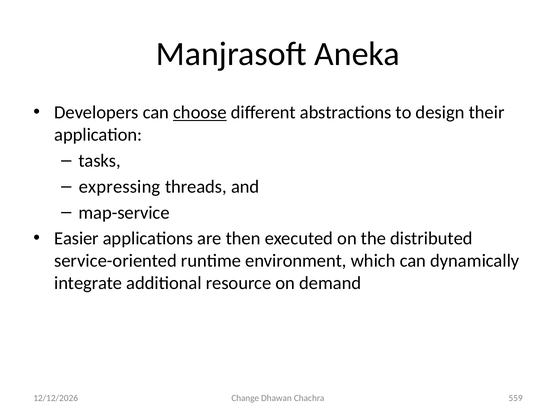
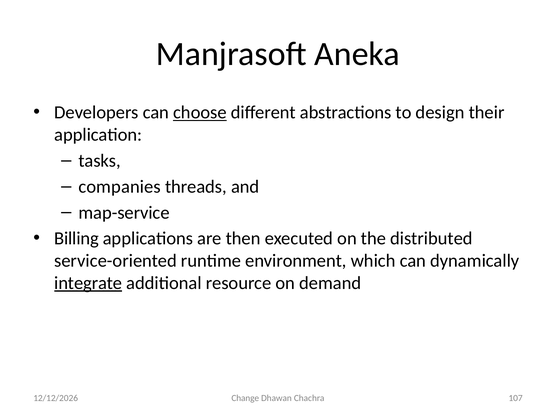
expressing: expressing -> companies (120, 187)
Easier: Easier -> Billing (77, 239)
integrate underline: none -> present (88, 283)
559: 559 -> 107 (516, 398)
